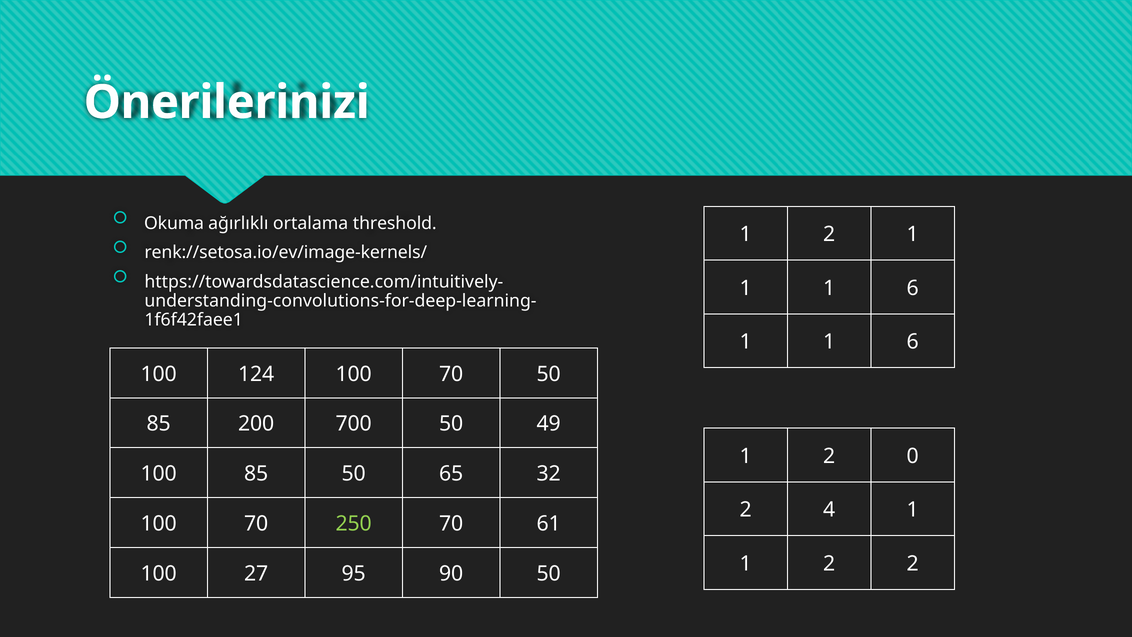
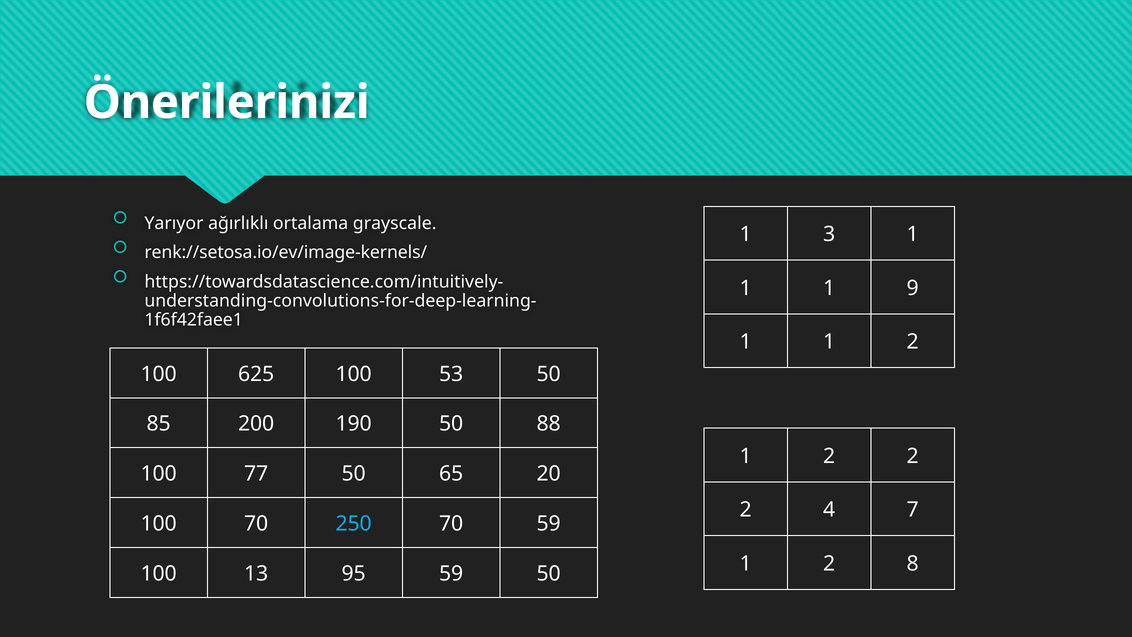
Okuma: Okuma -> Yarıyor (174, 223)
threshold: threshold -> grayscale (395, 223)
2: 2 -> 3 (829, 234)
6: 6 -> 9 (913, 288)
6: 6 -> 2 (913, 342)
124: 124 -> 625 (256, 374)
70: 70 -> 53 (451, 374)
700: 700 -> 190 (354, 424)
49: 49 -> 88 (549, 424)
1 2 0: 0 -> 2 (913, 456)
100 85: 85 -> 77 (256, 474)
32: 32 -> 20 (549, 474)
4 1: 1 -> 7 (913, 510)
250 colour: light green -> light blue (354, 523)
70 61: 61 -> 59 (549, 523)
2 2: 2 -> 8 (913, 563)
27: 27 -> 13 (256, 573)
95 90: 90 -> 59 (451, 573)
